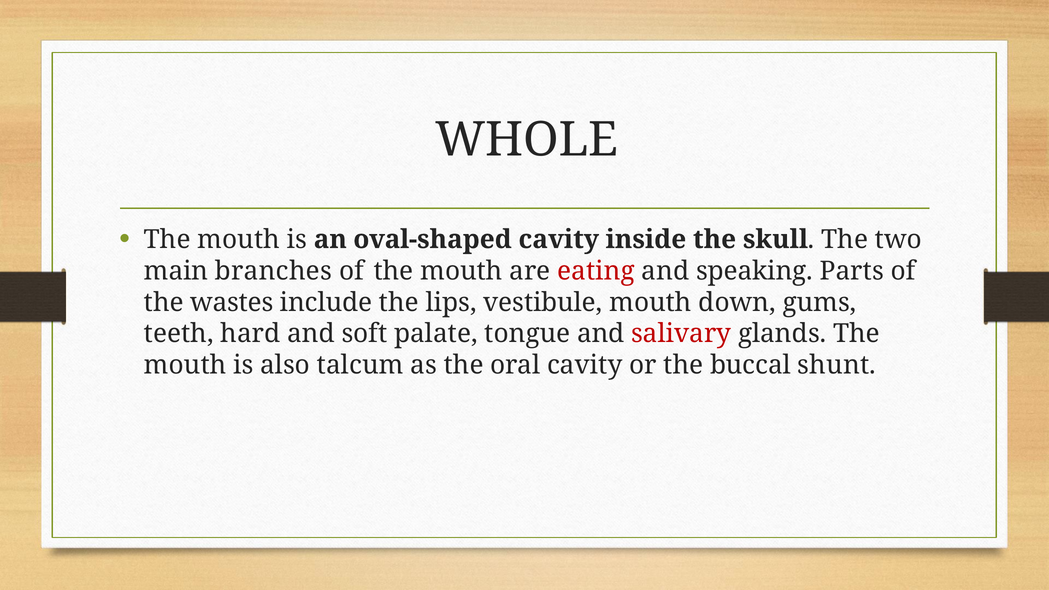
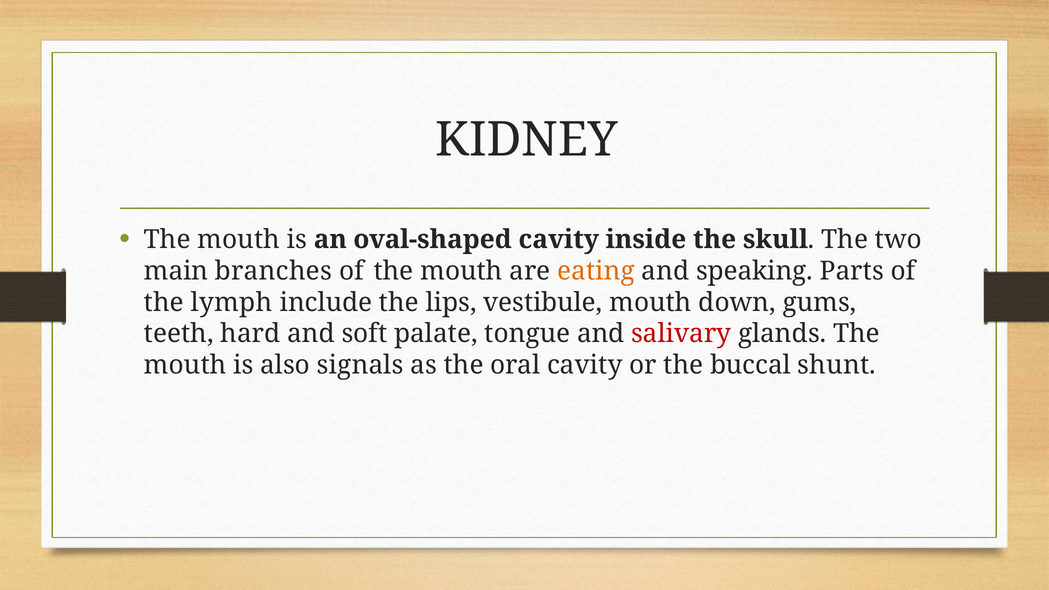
WHOLE: WHOLE -> KIDNEY (527, 140)
eating colour: red -> orange (596, 271)
wastes: wastes -> lymph (232, 302)
talcum: talcum -> signals (360, 365)
